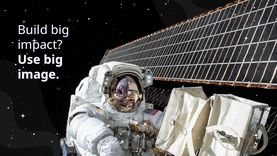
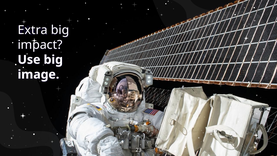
Build: Build -> Extra (33, 30)
